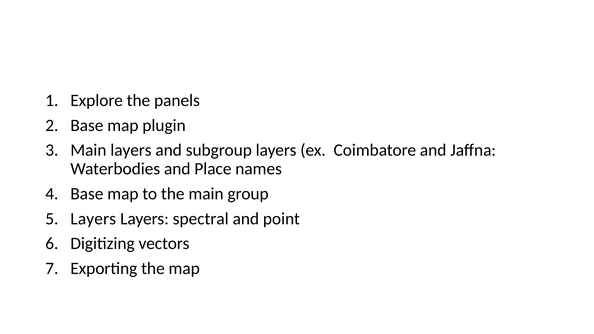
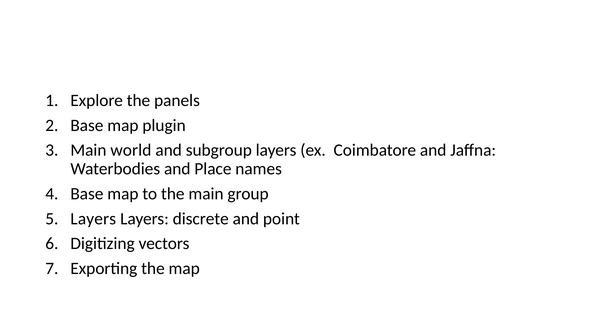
Main layers: layers -> world (131, 150)
spectral: spectral -> discrete (201, 219)
